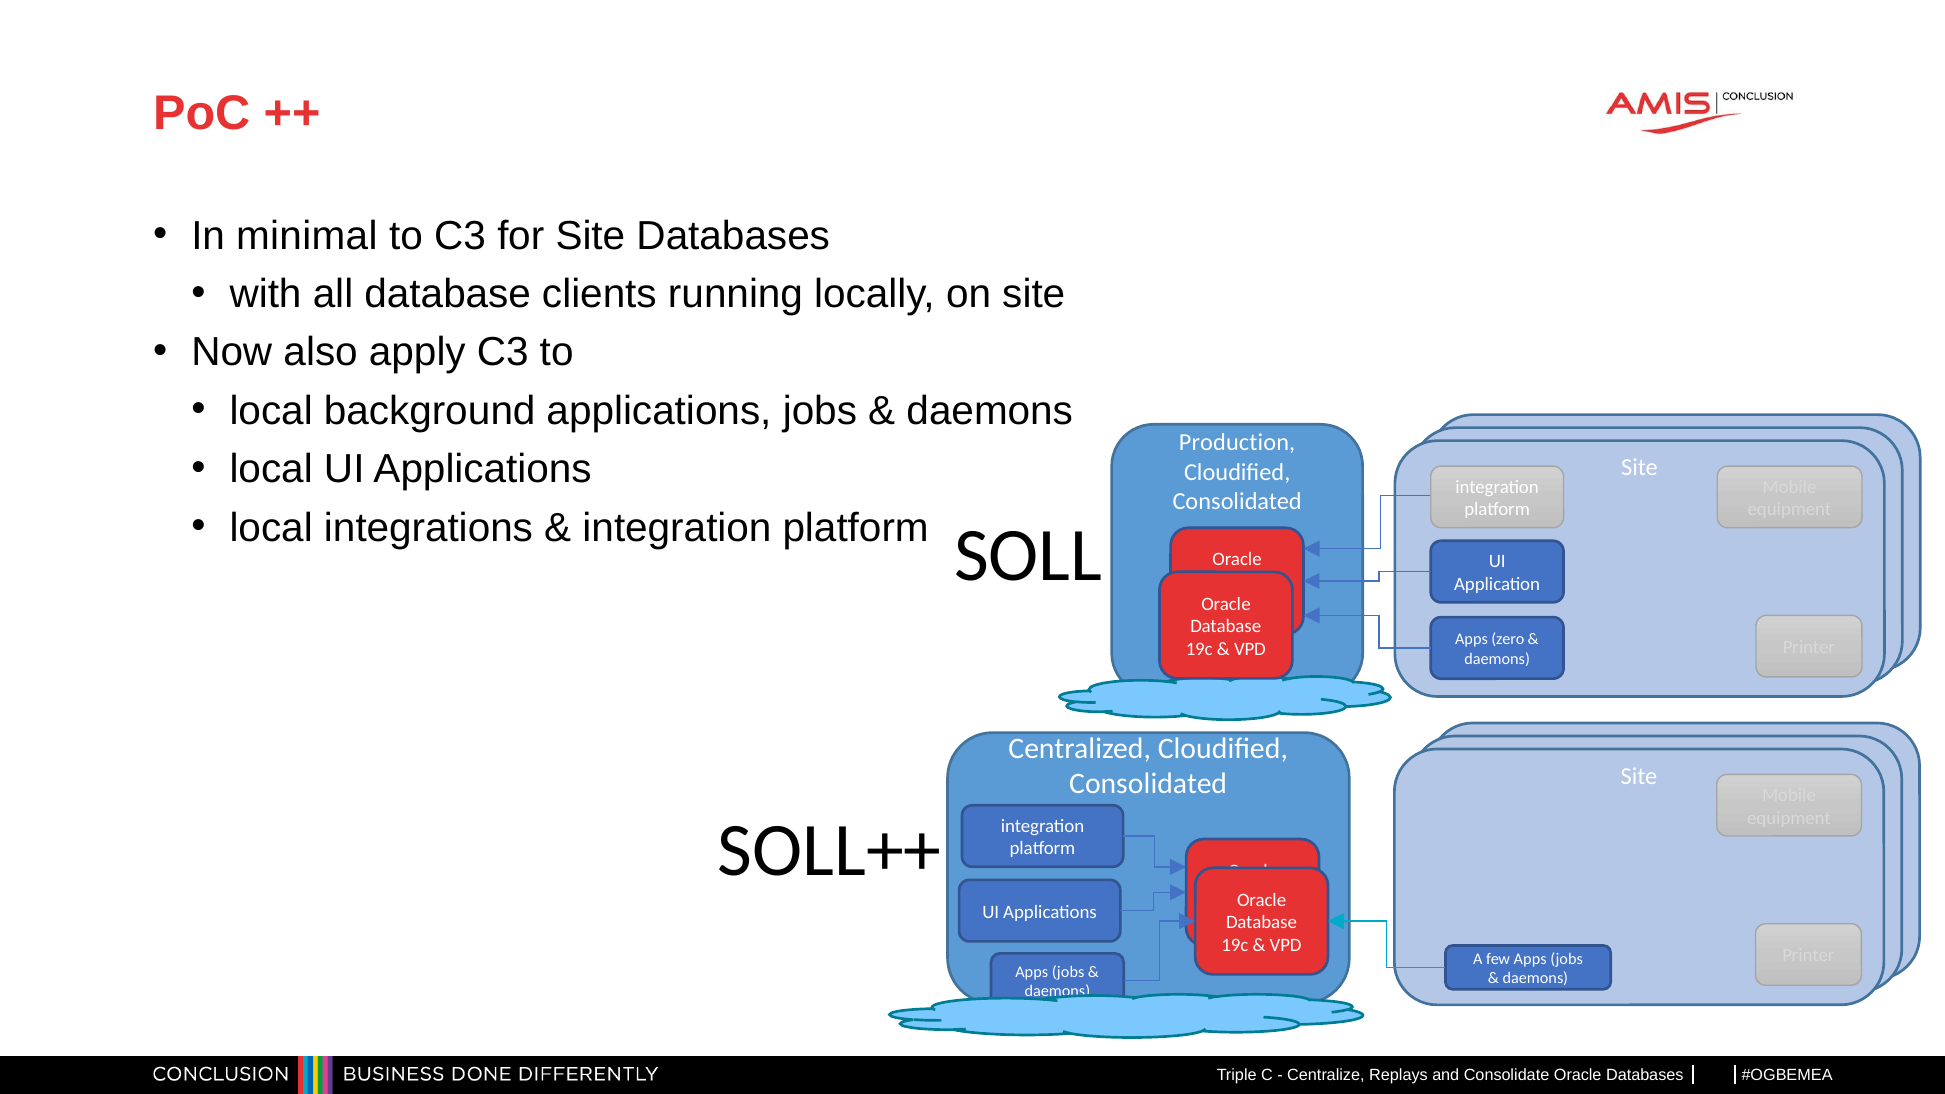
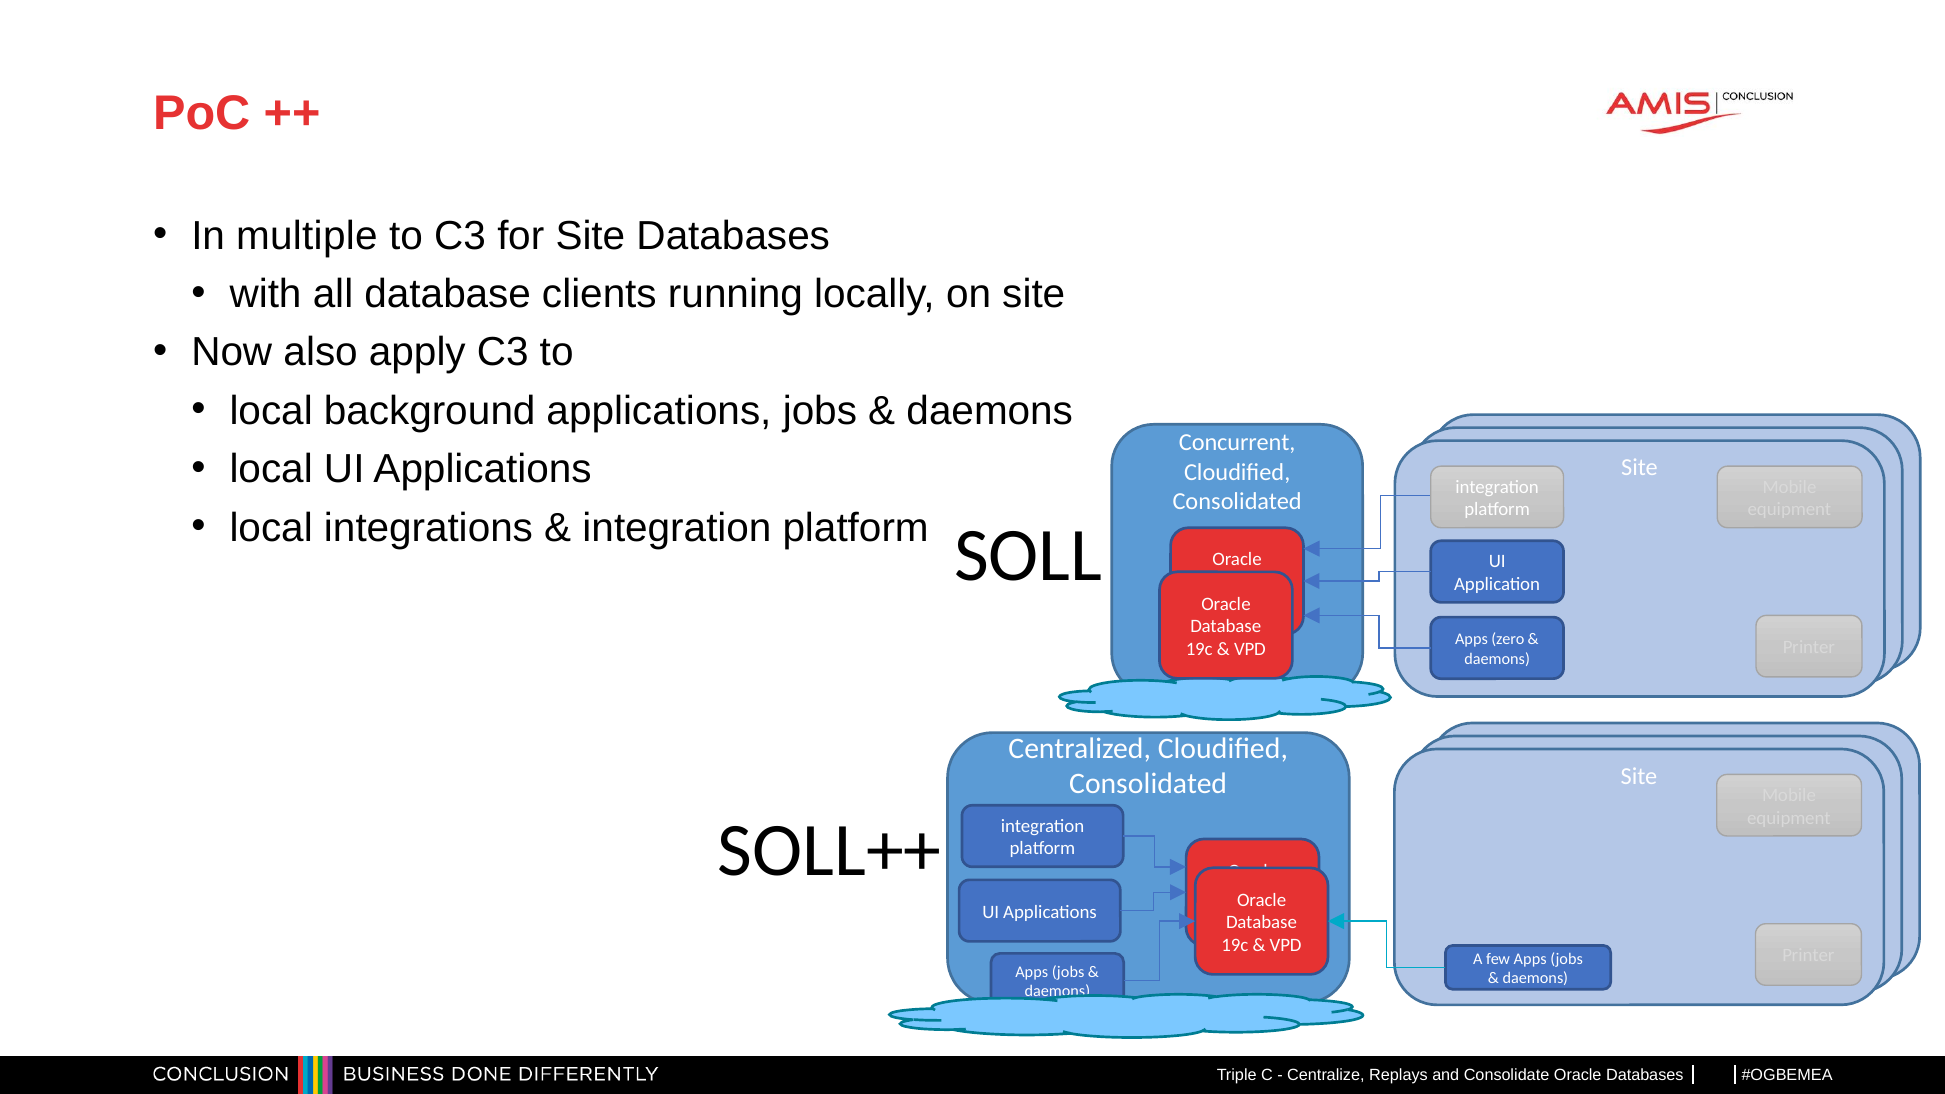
minimal: minimal -> multiple (307, 236)
Production: Production -> Concurrent (1237, 443)
